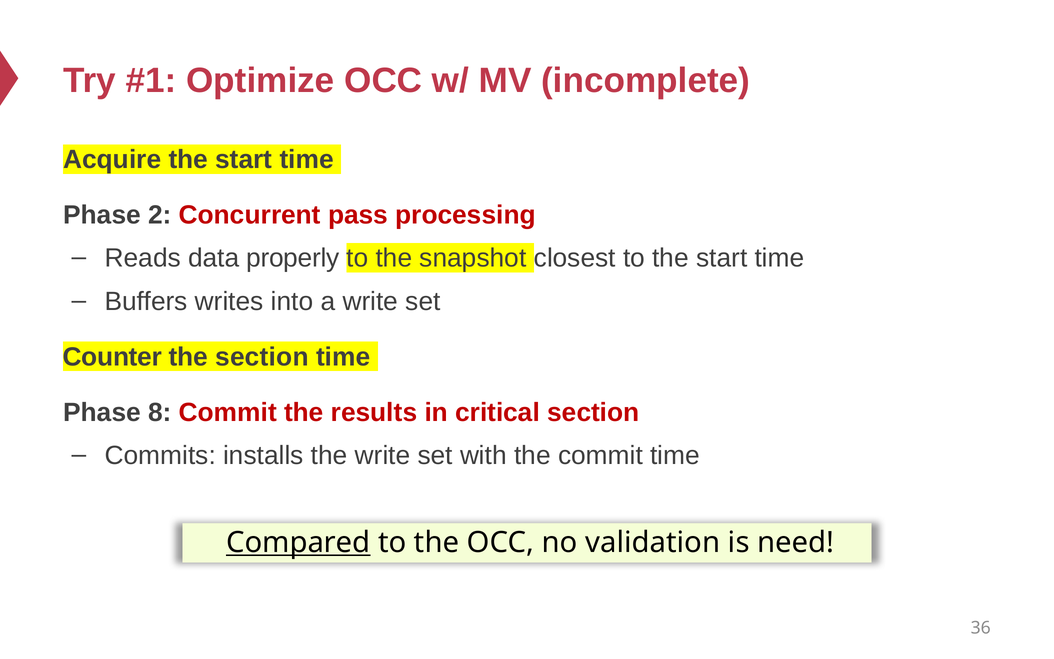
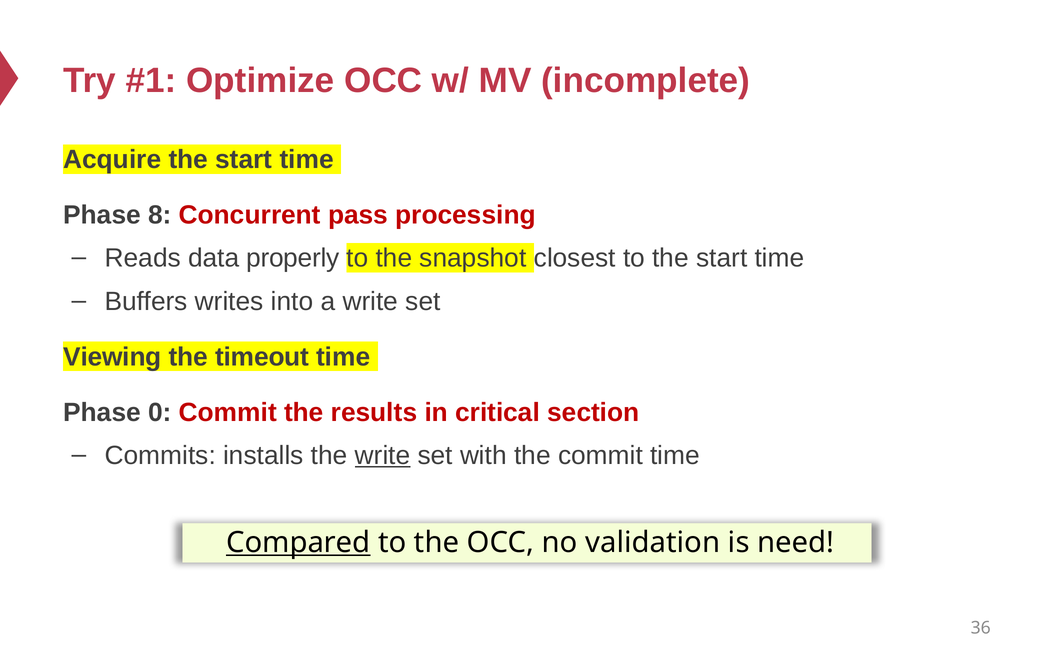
2: 2 -> 8 (160, 215)
Counter: Counter -> Viewing (112, 357)
the section: section -> timeout (262, 357)
8: 8 -> 0 (160, 412)
write underline: none -> present (383, 455)
